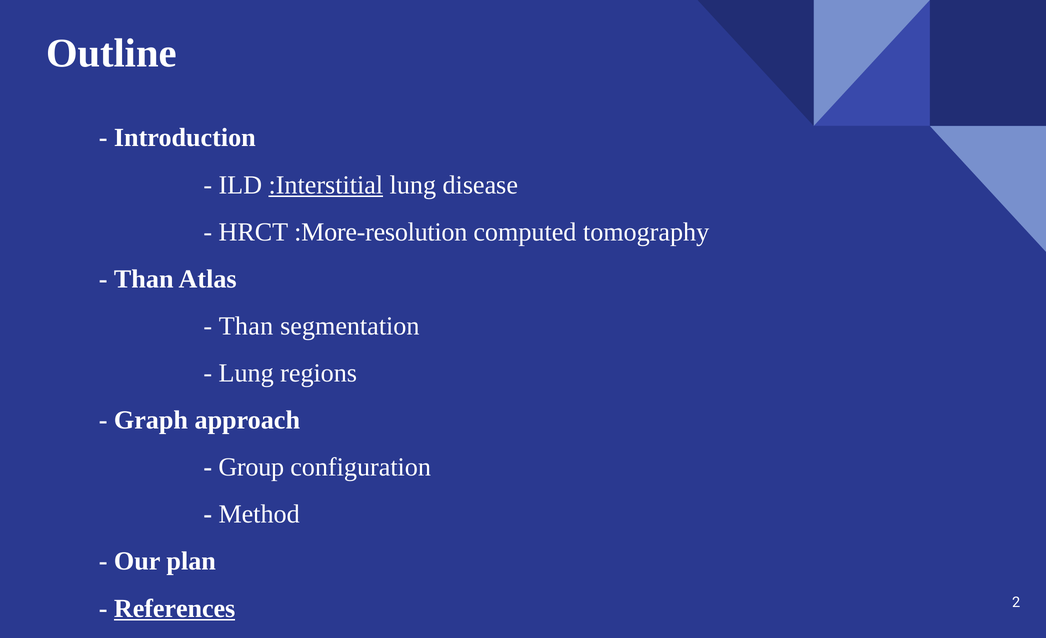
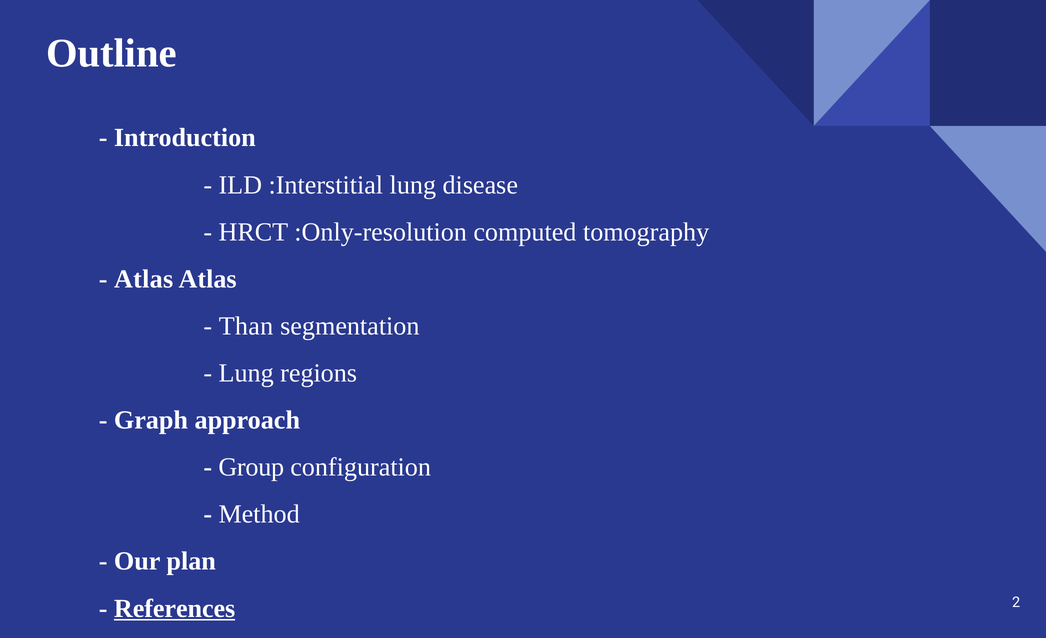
:Interstitial underline: present -> none (326, 185)
:More-resolution: :More-resolution -> :Only-resolution (381, 232)
Than: Than -> Atlas (144, 279)
